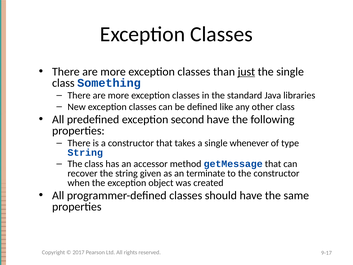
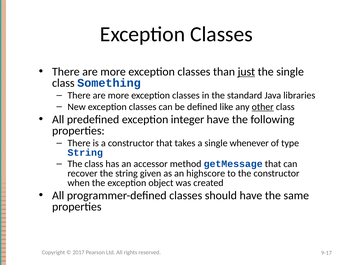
other underline: none -> present (263, 107)
second: second -> integer (188, 119)
terminate: terminate -> highscore (206, 173)
